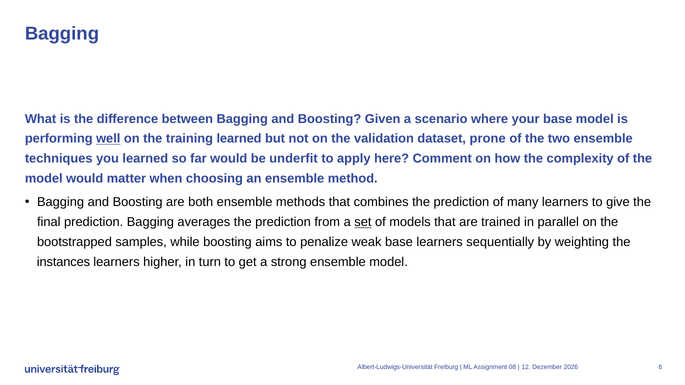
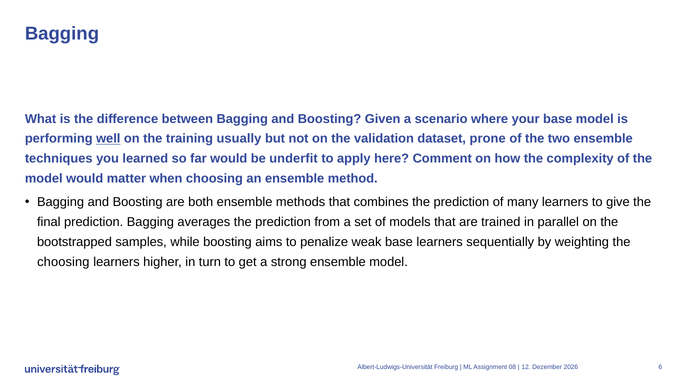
training learned: learned -> usually (239, 139)
set underline: present -> none (363, 222)
instances: instances -> choosing (63, 262)
